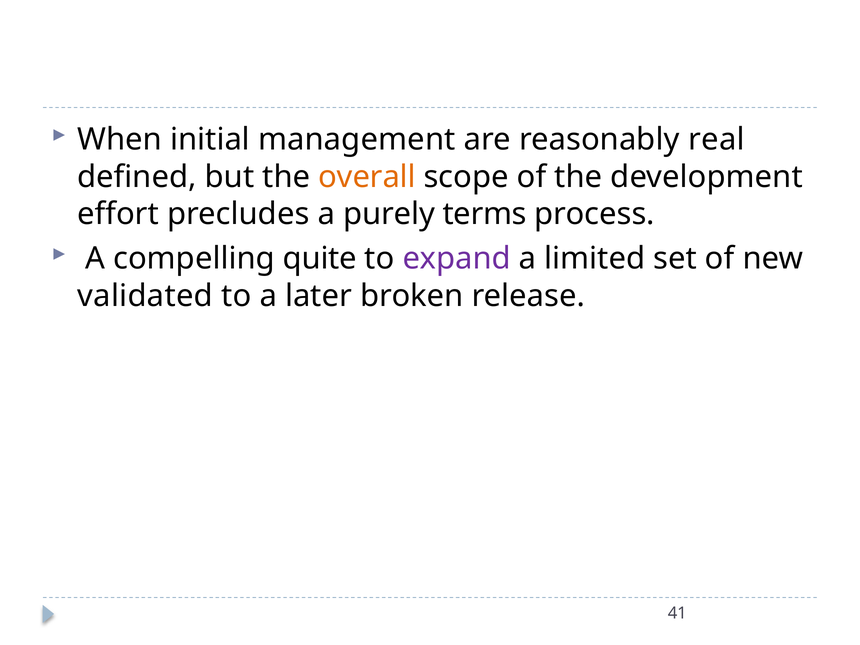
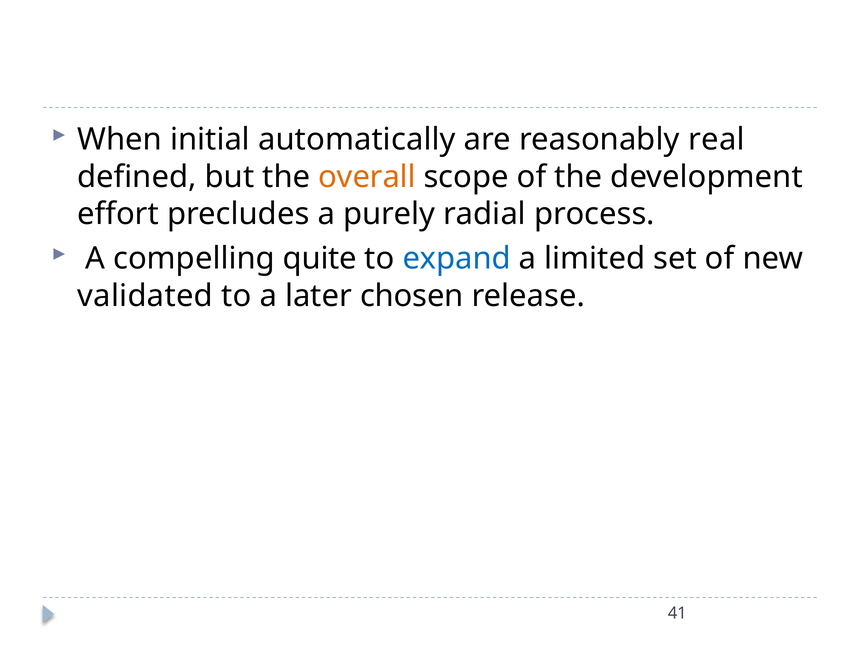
management: management -> automatically (357, 140)
terms: terms -> radial (485, 214)
expand colour: purple -> blue (457, 259)
broken: broken -> chosen (412, 296)
